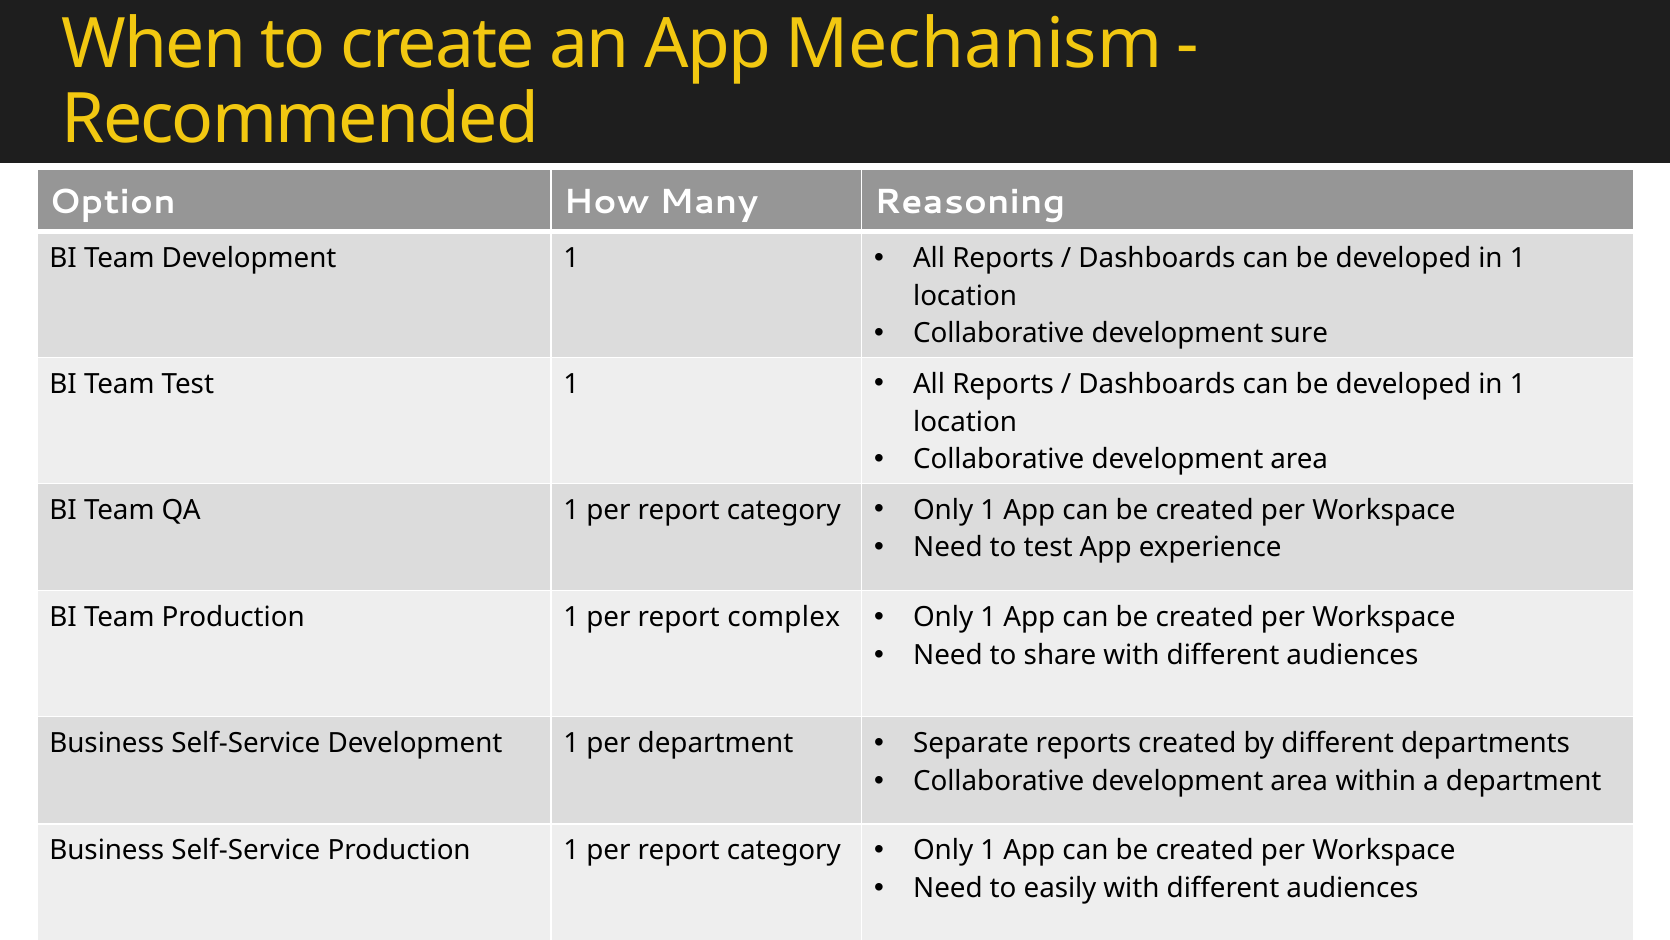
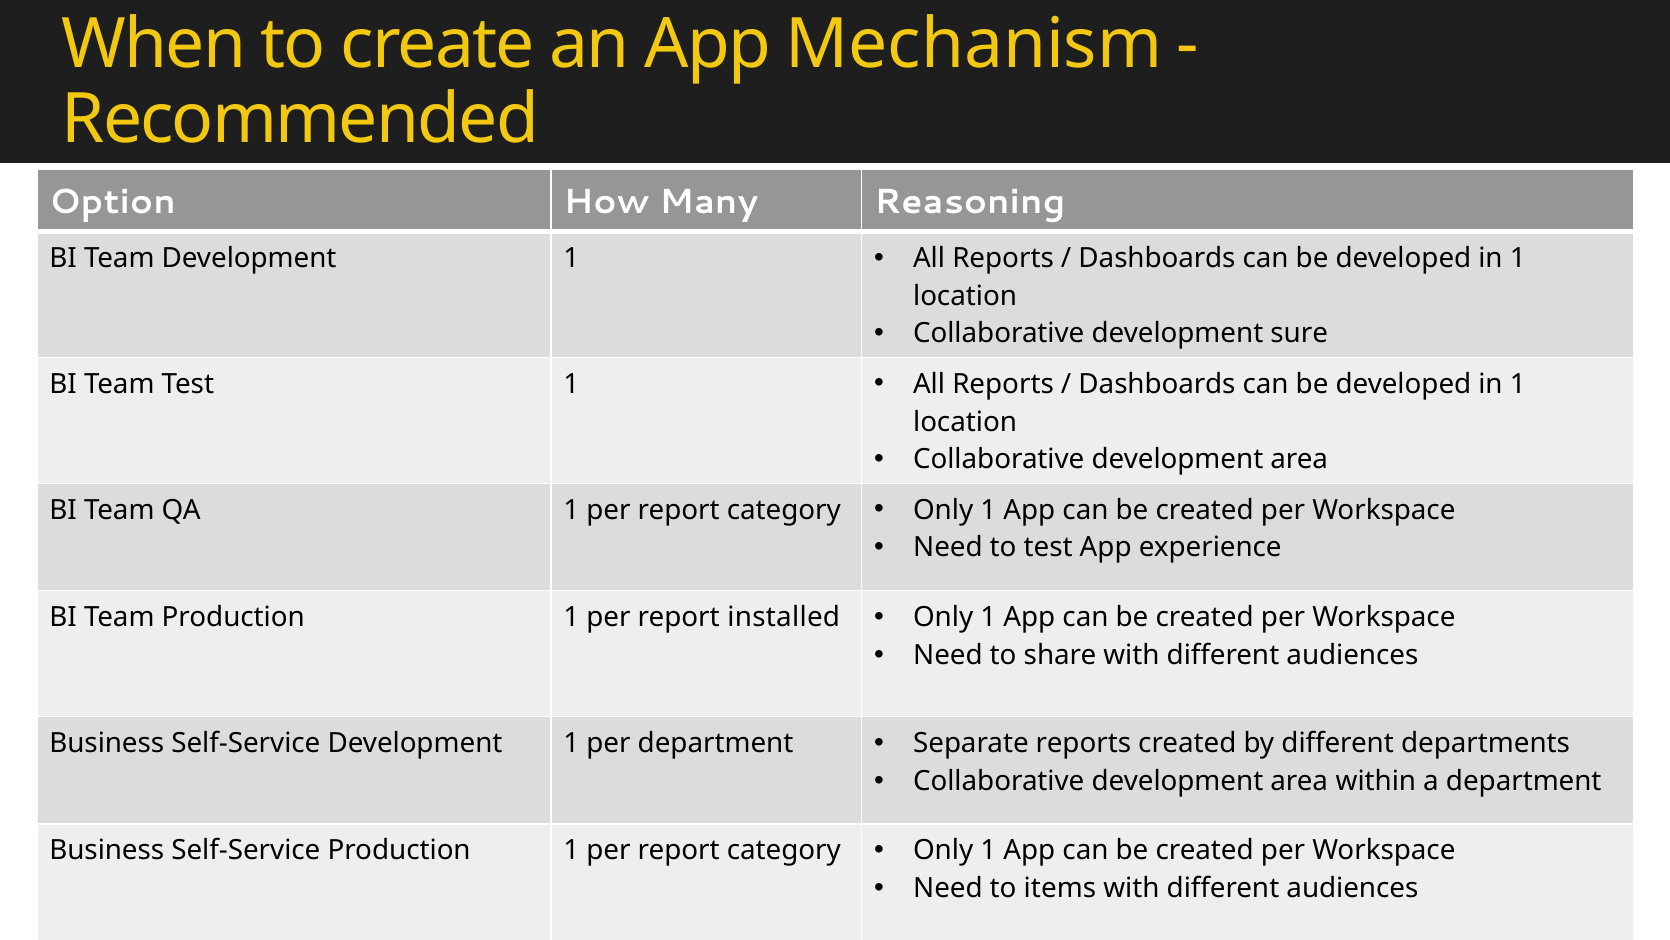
complex: complex -> installed (784, 617)
easily: easily -> items (1060, 888)
